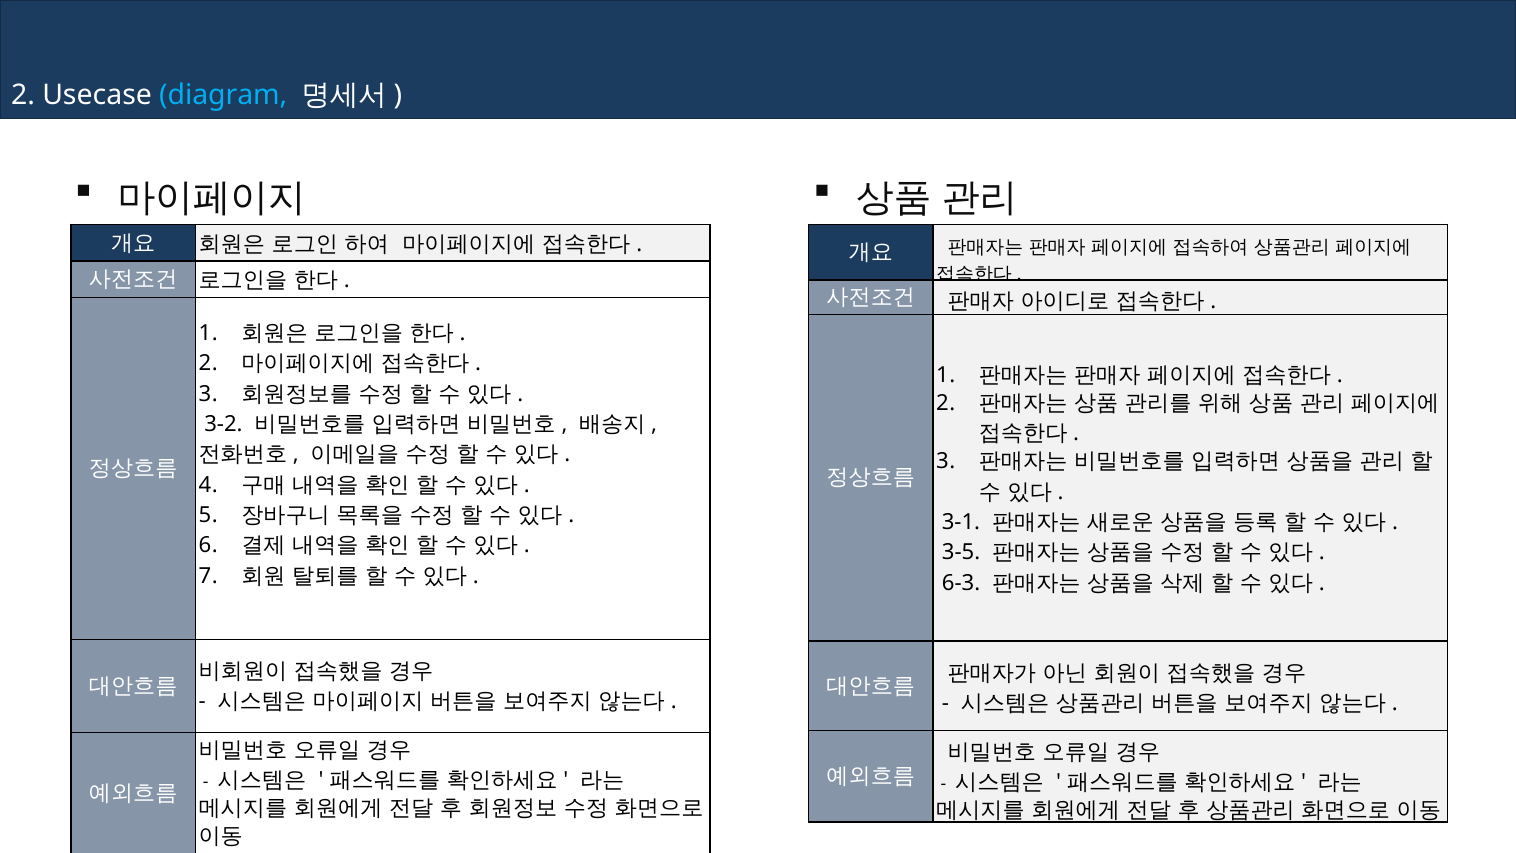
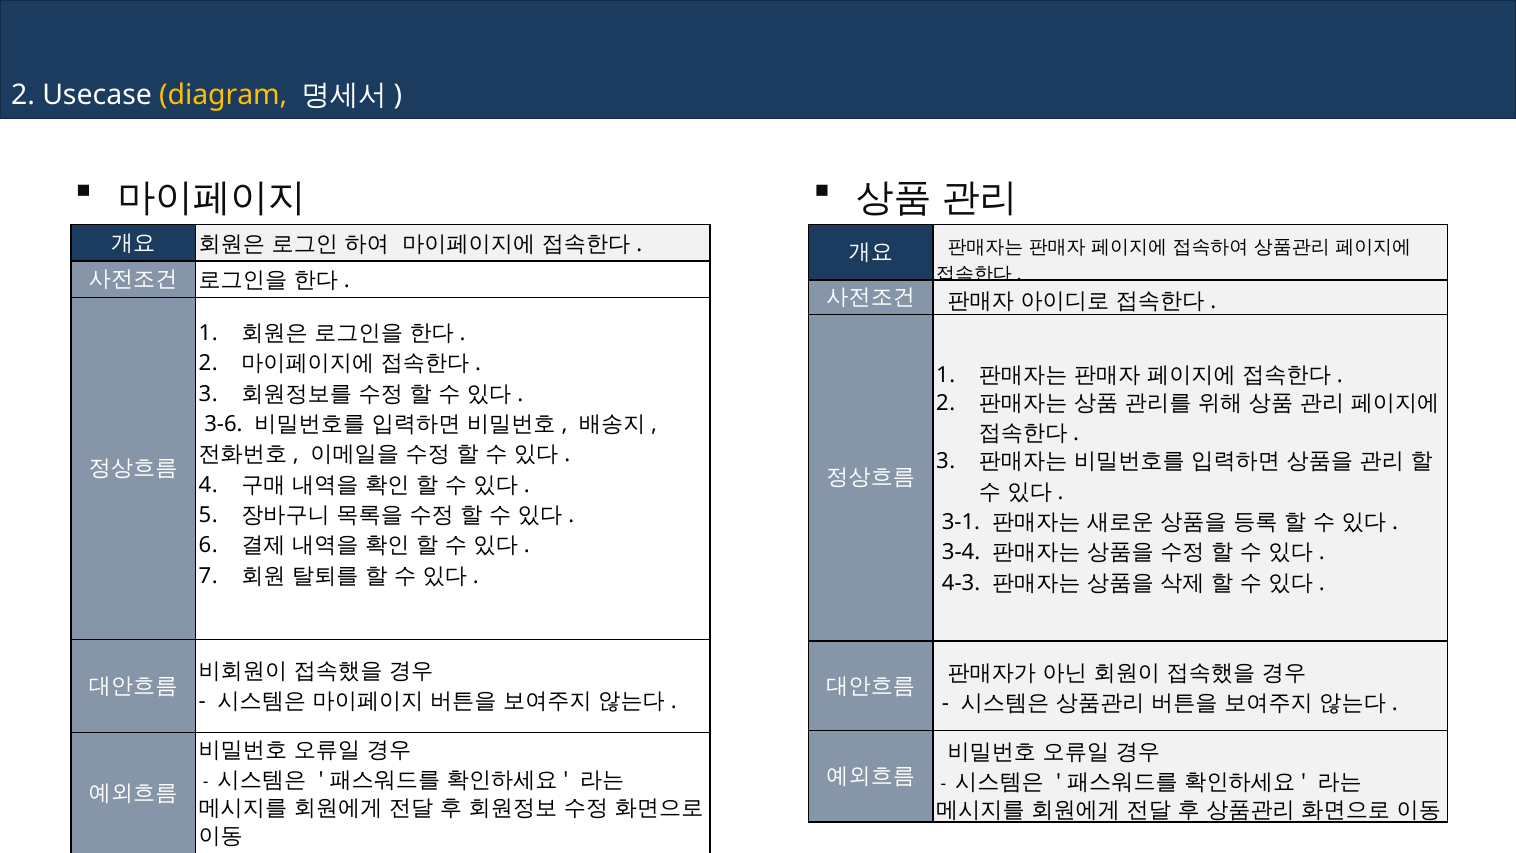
diagram colour: light blue -> yellow (223, 95)
3-2: 3-2 -> 3-6 (223, 424)
3-5: 3-5 -> 3-4 (961, 552)
6-3: 6-3 -> 4-3 (961, 583)
